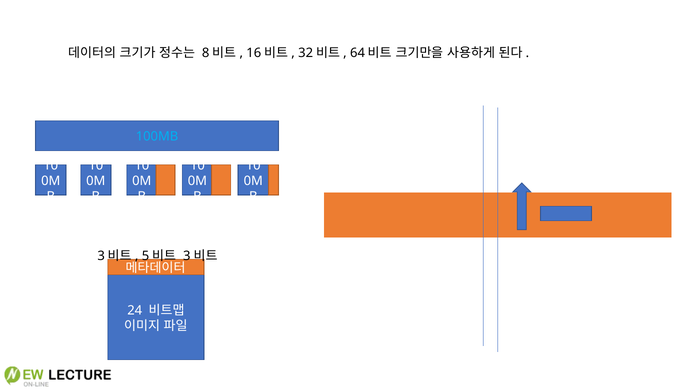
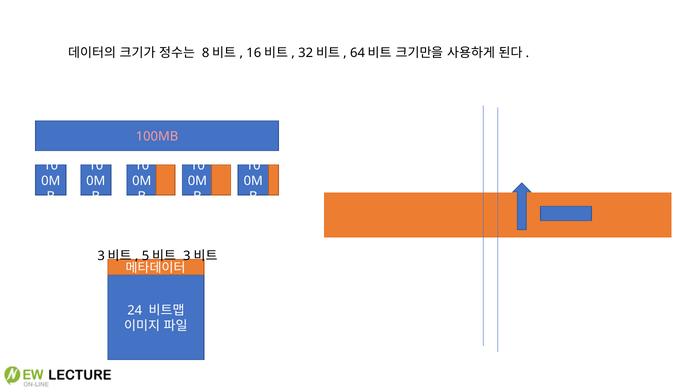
100MB colour: light blue -> pink (157, 137)
